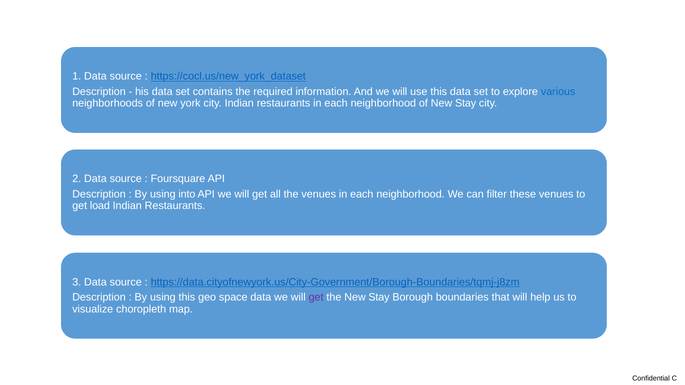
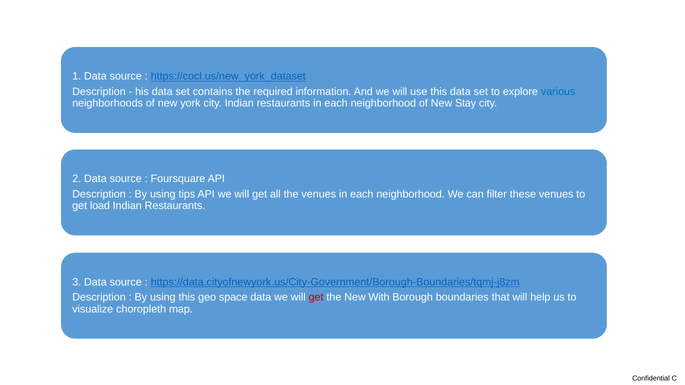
into: into -> tips (187, 194)
get colour: purple -> red (316, 298)
the New Stay: Stay -> With (379, 298)
